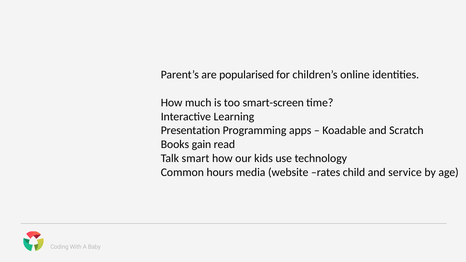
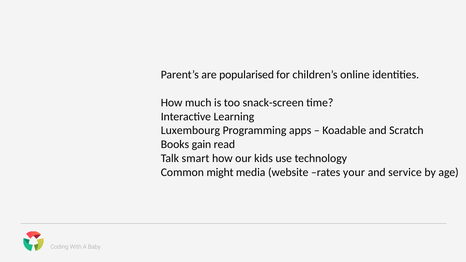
smart-screen: smart-screen -> snack-screen (273, 103)
Presentation: Presentation -> Luxembourg (190, 131)
hours: hours -> might (220, 172)
child: child -> your (354, 172)
